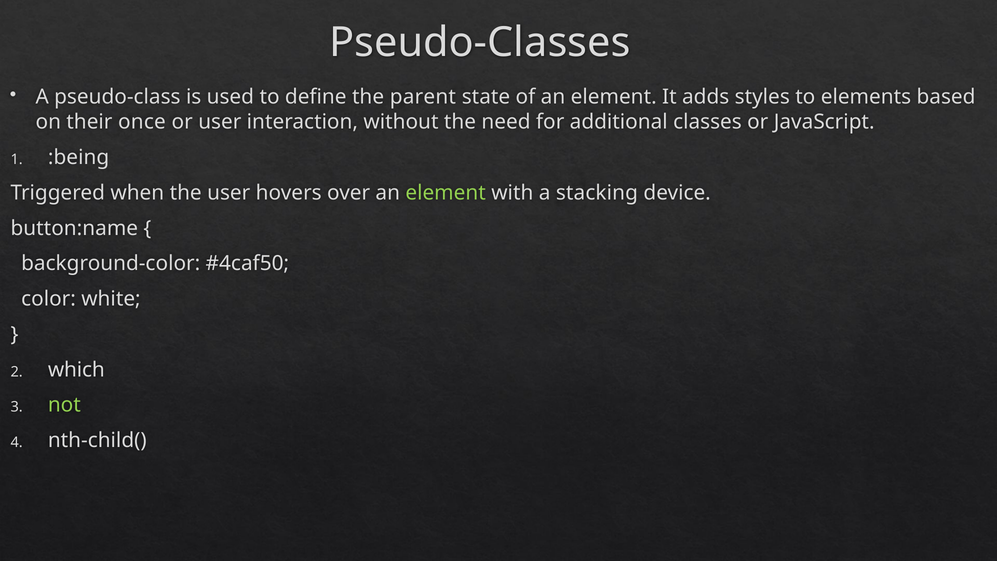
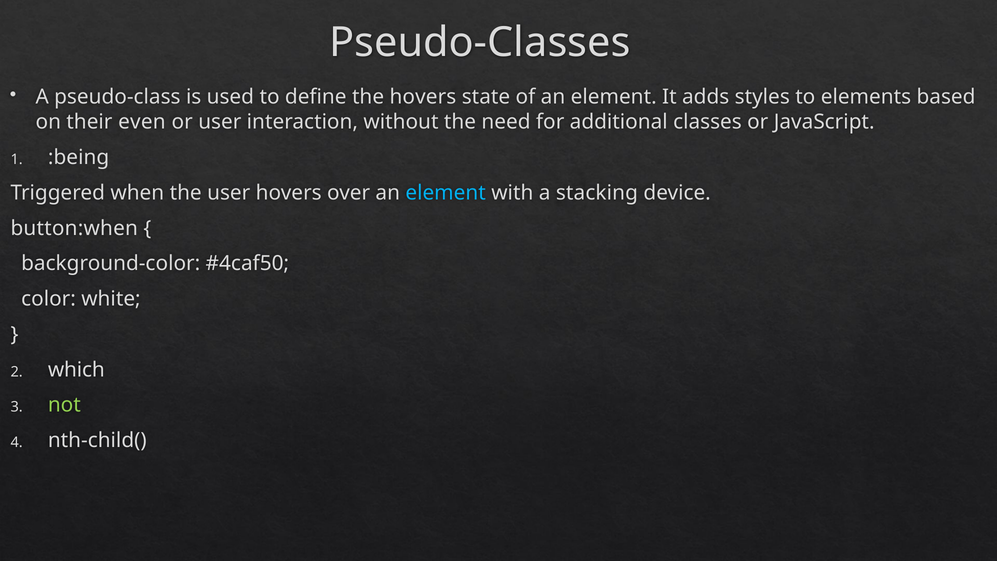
the parent: parent -> hovers (423, 97)
once: once -> even (142, 122)
element colour: light green -> light blue (446, 193)
button:name: button:name -> button:when (74, 228)
